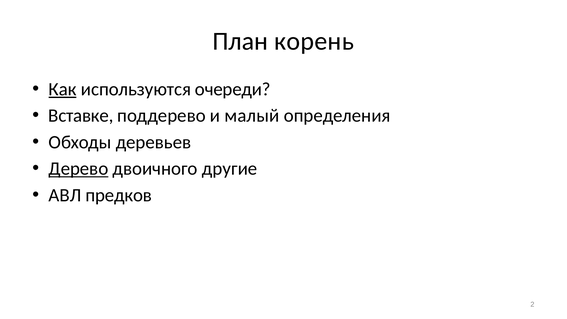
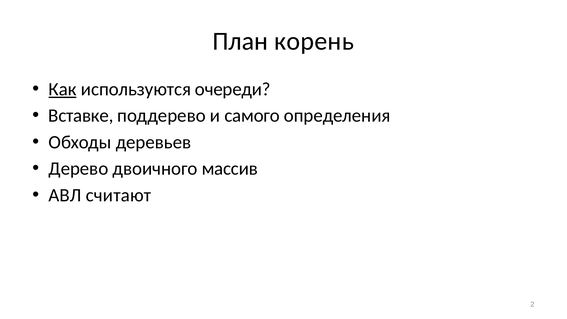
малый: малый -> самого (252, 116)
Дерево underline: present -> none (78, 169)
другие: другие -> массив (230, 169)
предков: предков -> считают (118, 195)
